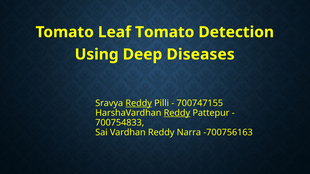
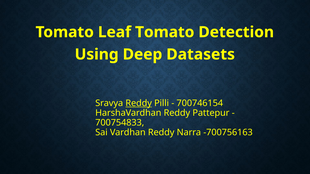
Diseases: Diseases -> Datasets (201, 54)
700747155: 700747155 -> 700746154 (200, 103)
Reddy underline: present -> none (177, 113)
